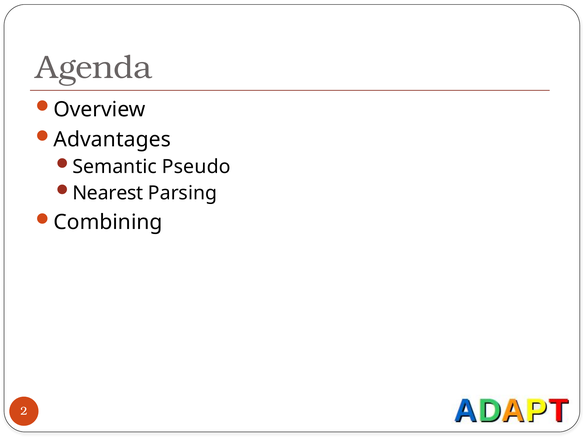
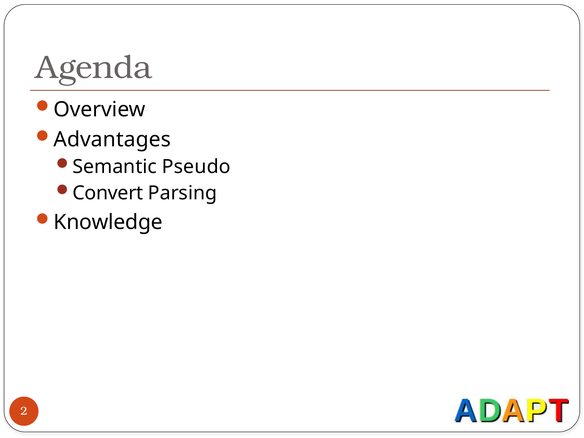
Nearest: Nearest -> Convert (108, 193)
Combining: Combining -> Knowledge (108, 222)
